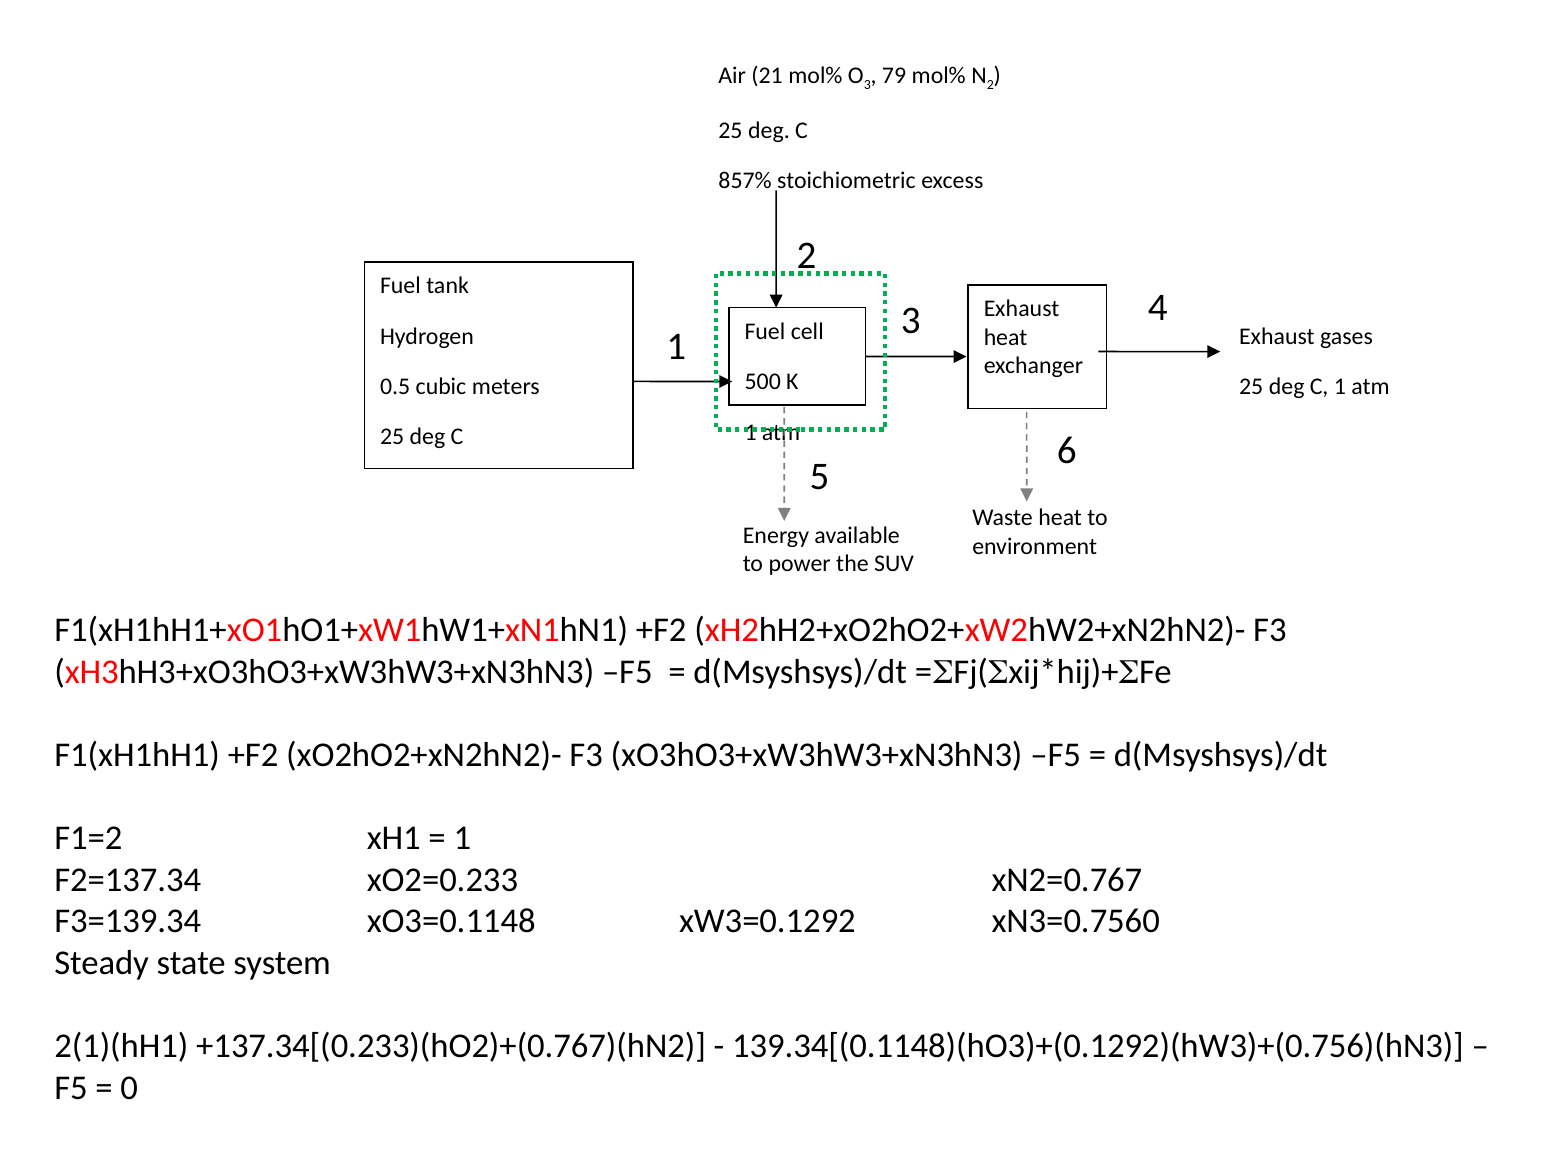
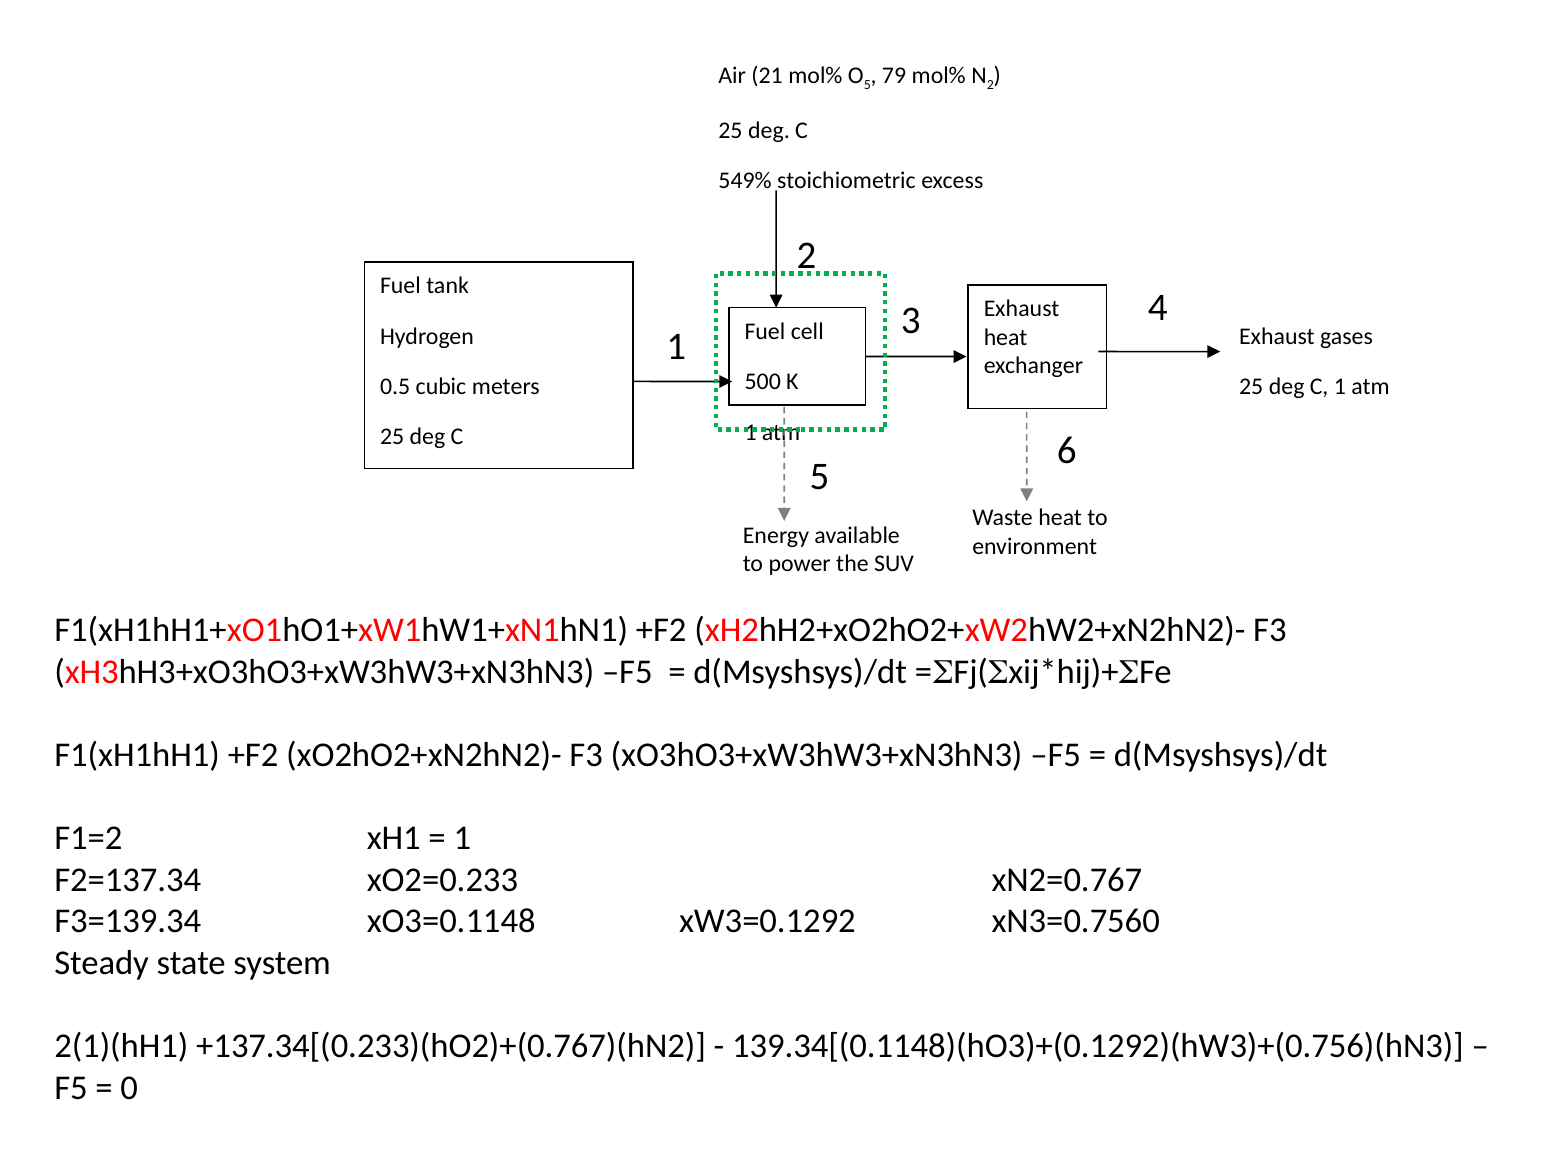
3: 3 -> 5 (868, 85)
857%: 857% -> 549% (745, 181)
